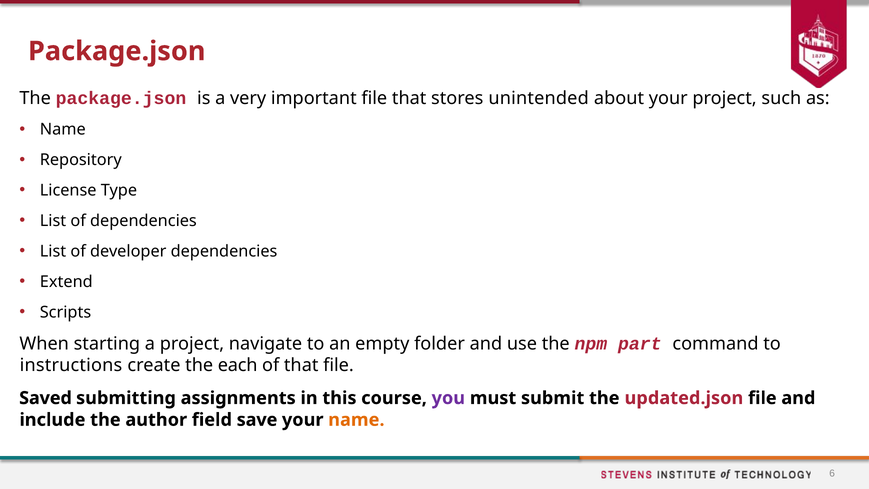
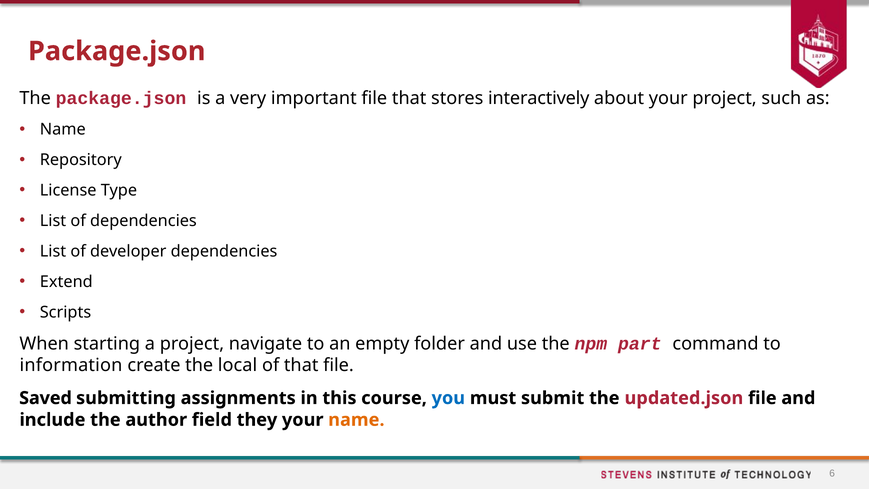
unintended: unintended -> interactively (539, 98)
instructions: instructions -> information (71, 365)
each: each -> local (238, 365)
you colour: purple -> blue (448, 398)
save: save -> they (257, 420)
